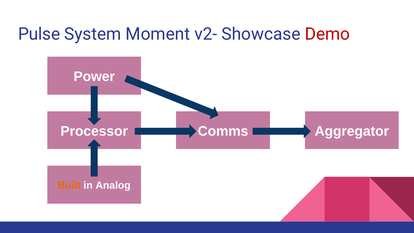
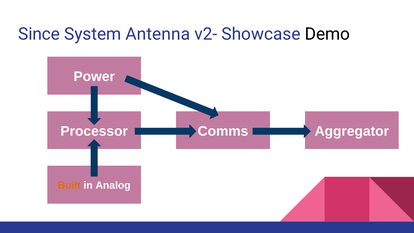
Pulse: Pulse -> Since (39, 34)
Moment: Moment -> Antenna (158, 34)
Demo colour: red -> black (327, 34)
